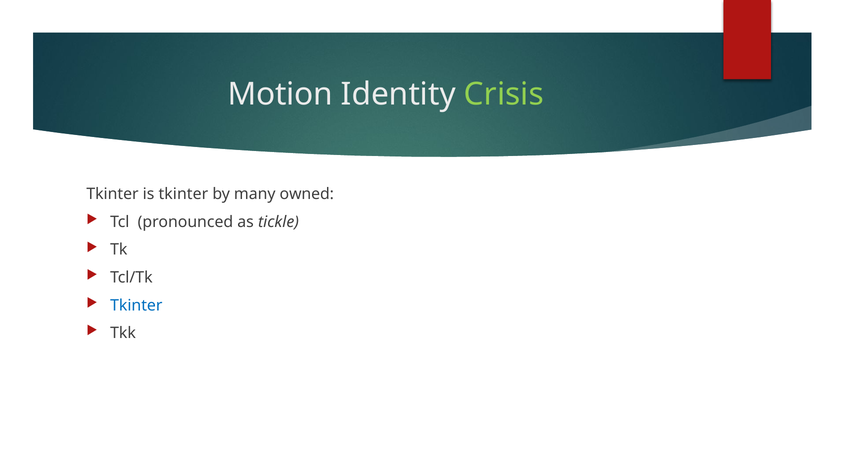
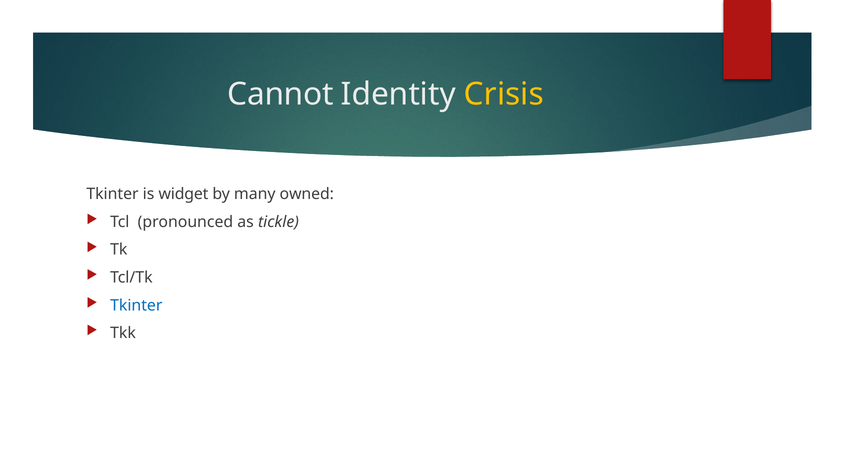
Motion: Motion -> Cannot (280, 94)
Crisis colour: light green -> yellow (504, 94)
is tkinter: tkinter -> widget (183, 194)
